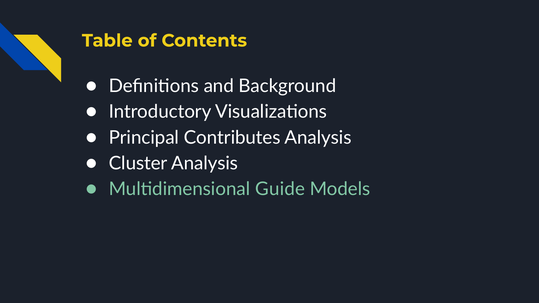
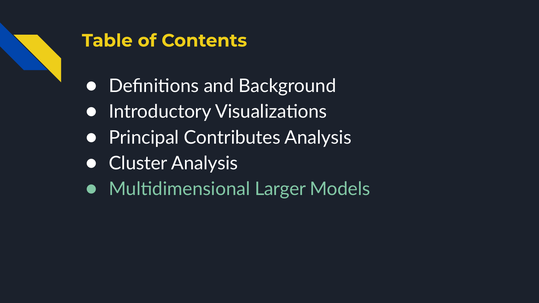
Guide: Guide -> Larger (280, 189)
